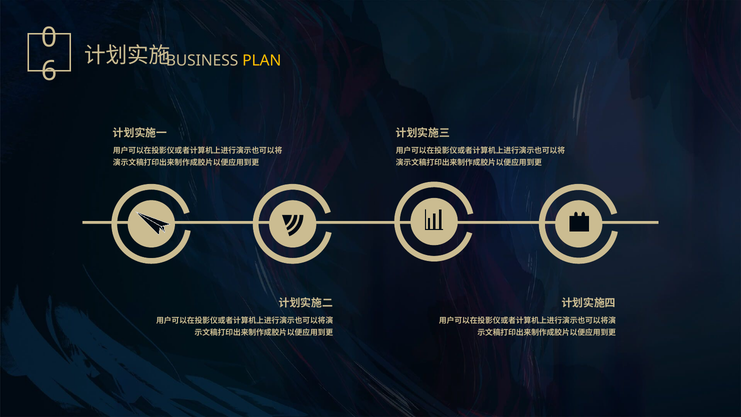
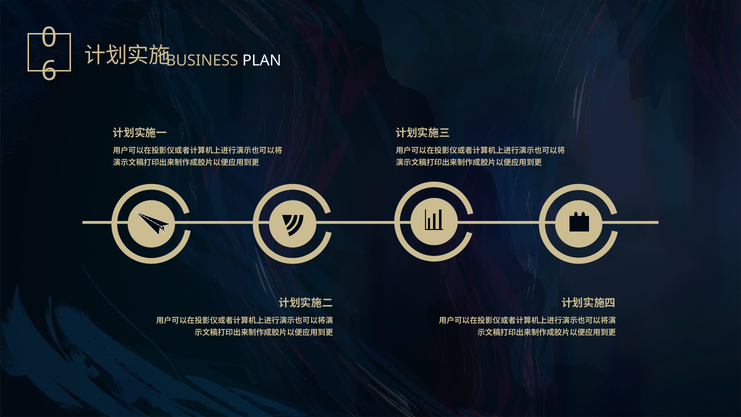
PLAN colour: yellow -> white (262, 61)
